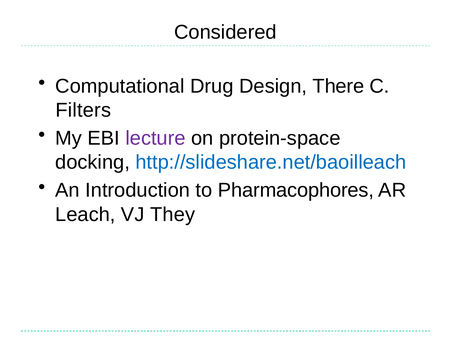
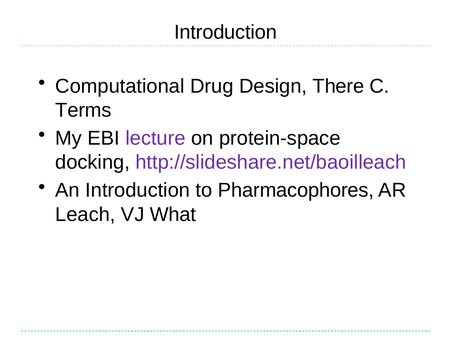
Considered: Considered -> Introduction (226, 32)
Filters: Filters -> Terms (83, 110)
http://slideshare.net/baoilleach colour: blue -> purple (271, 162)
They: They -> What (173, 215)
